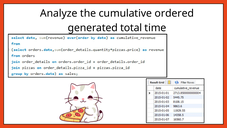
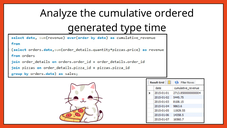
total: total -> type (131, 28)
